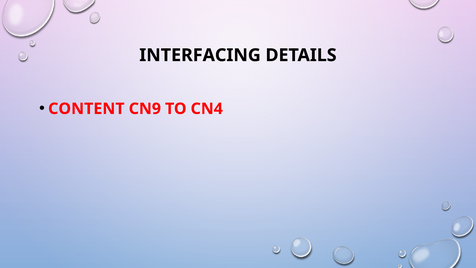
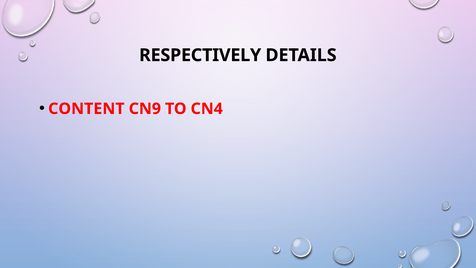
INTERFACING: INTERFACING -> RESPECTIVELY (200, 55)
